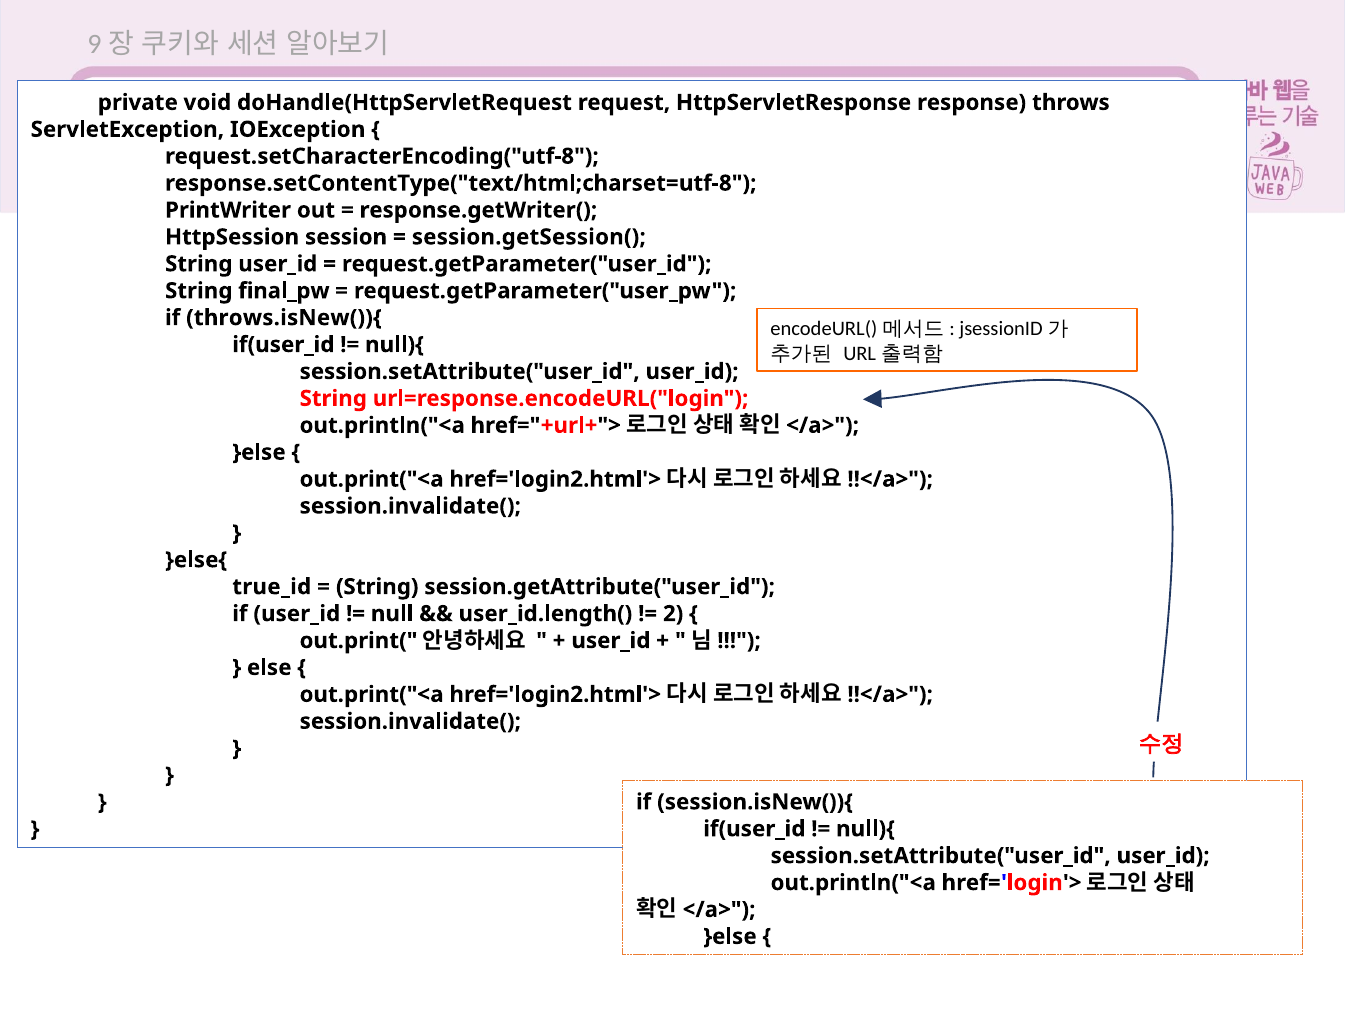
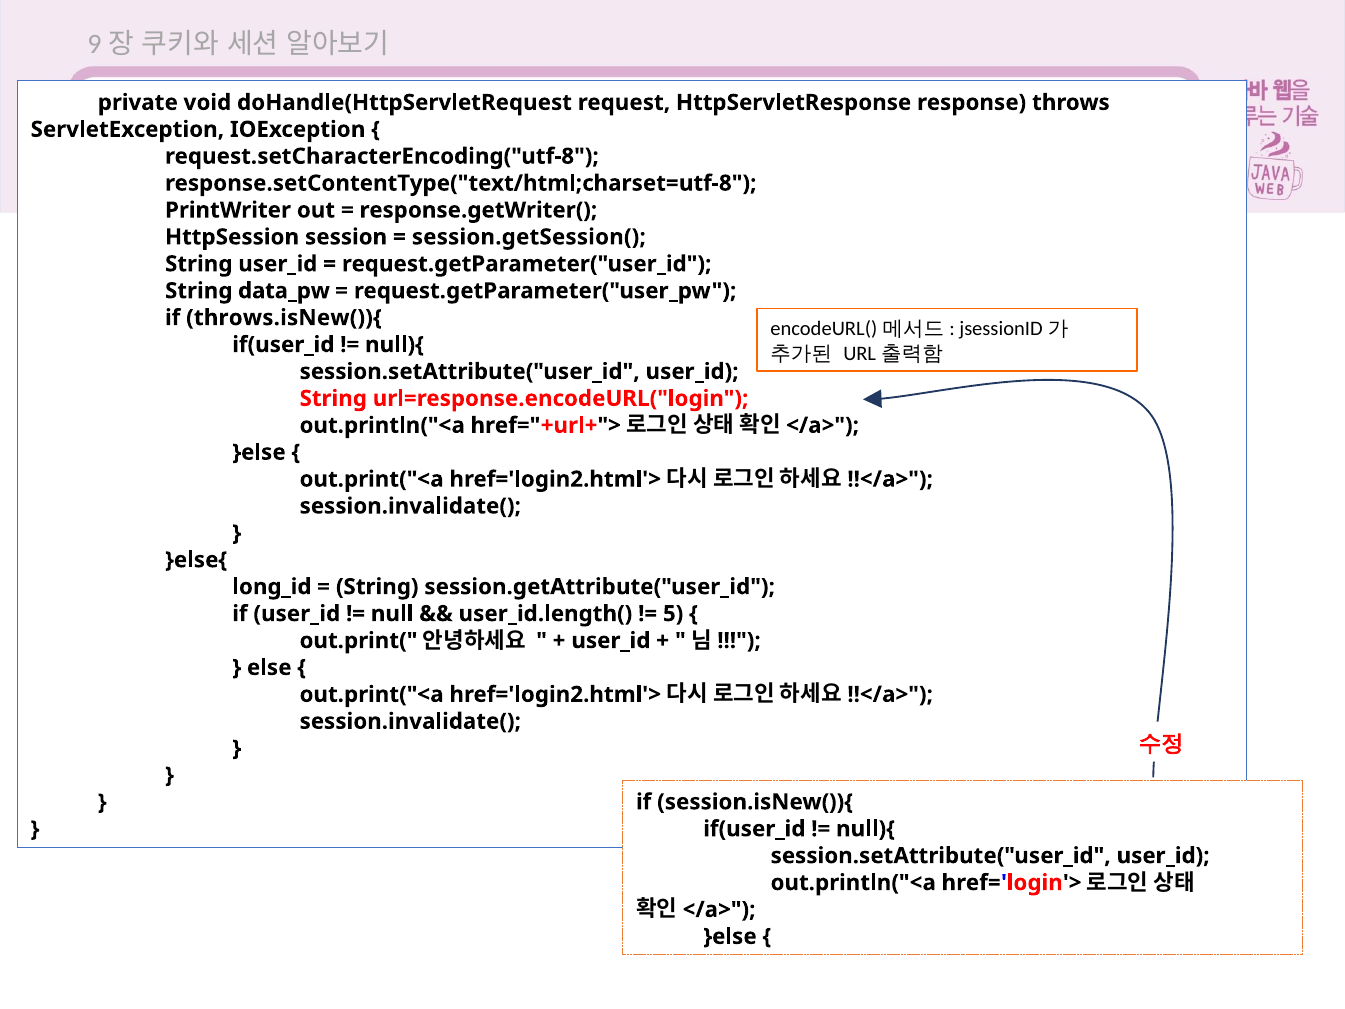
final_pw: final_pw -> data_pw (284, 291)
true_id: true_id -> long_id (272, 587)
2: 2 -> 5 (673, 614)
